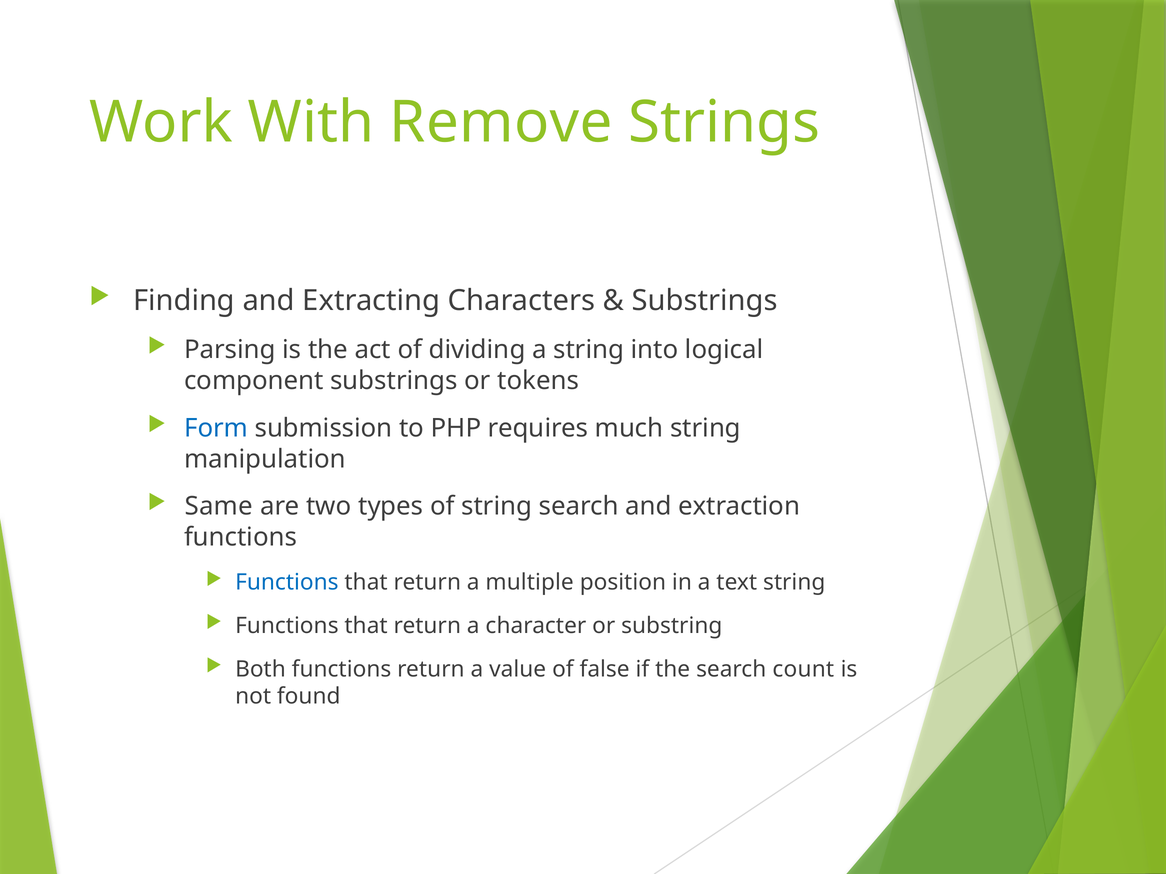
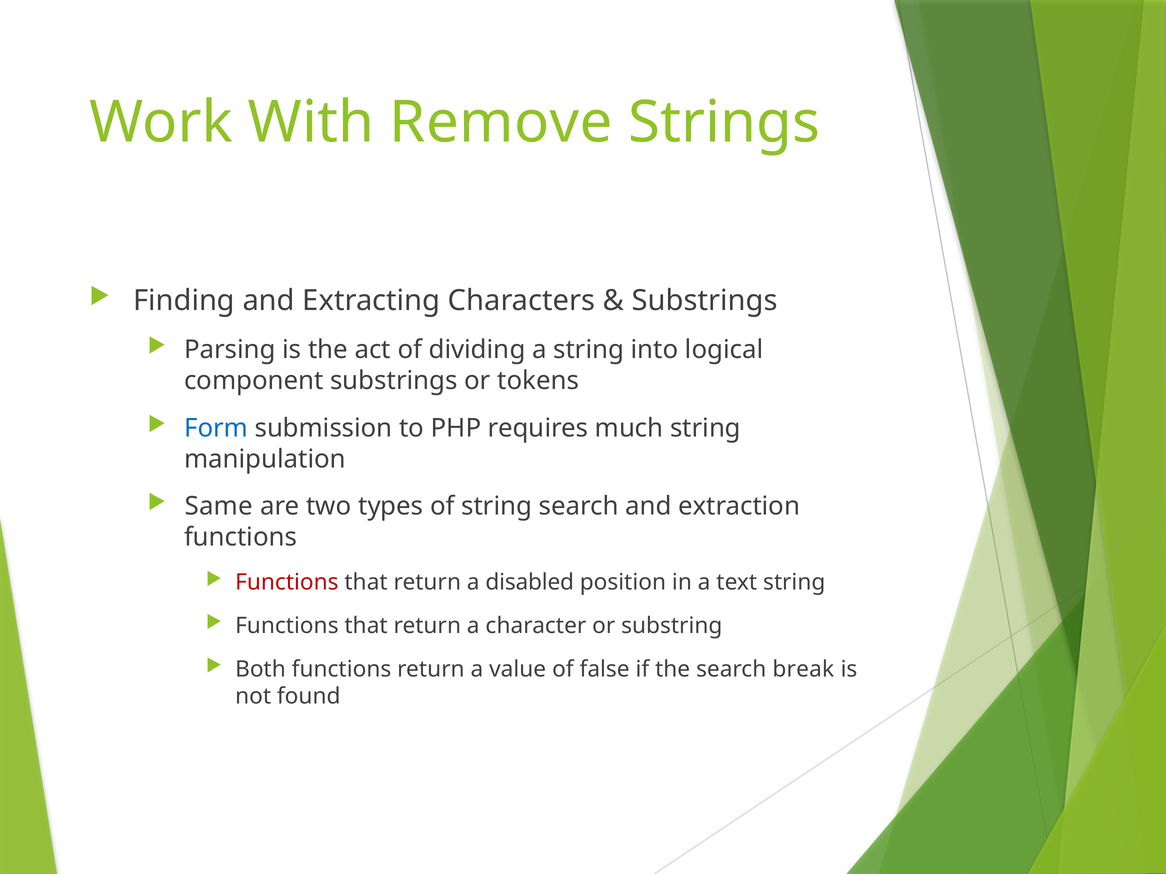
Functions colour: blue -> red (287, 583)
multiple: multiple -> disabled (530, 583)
count: count -> break (803, 670)
